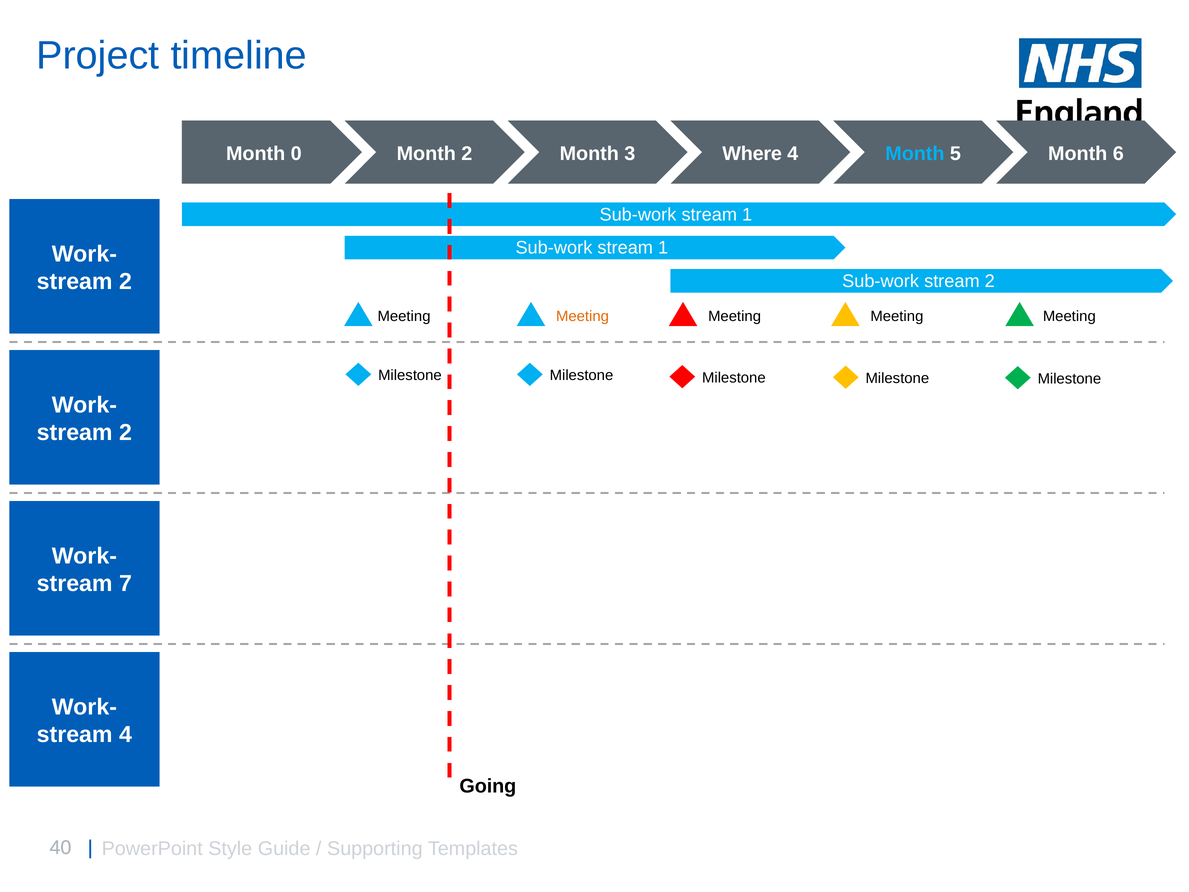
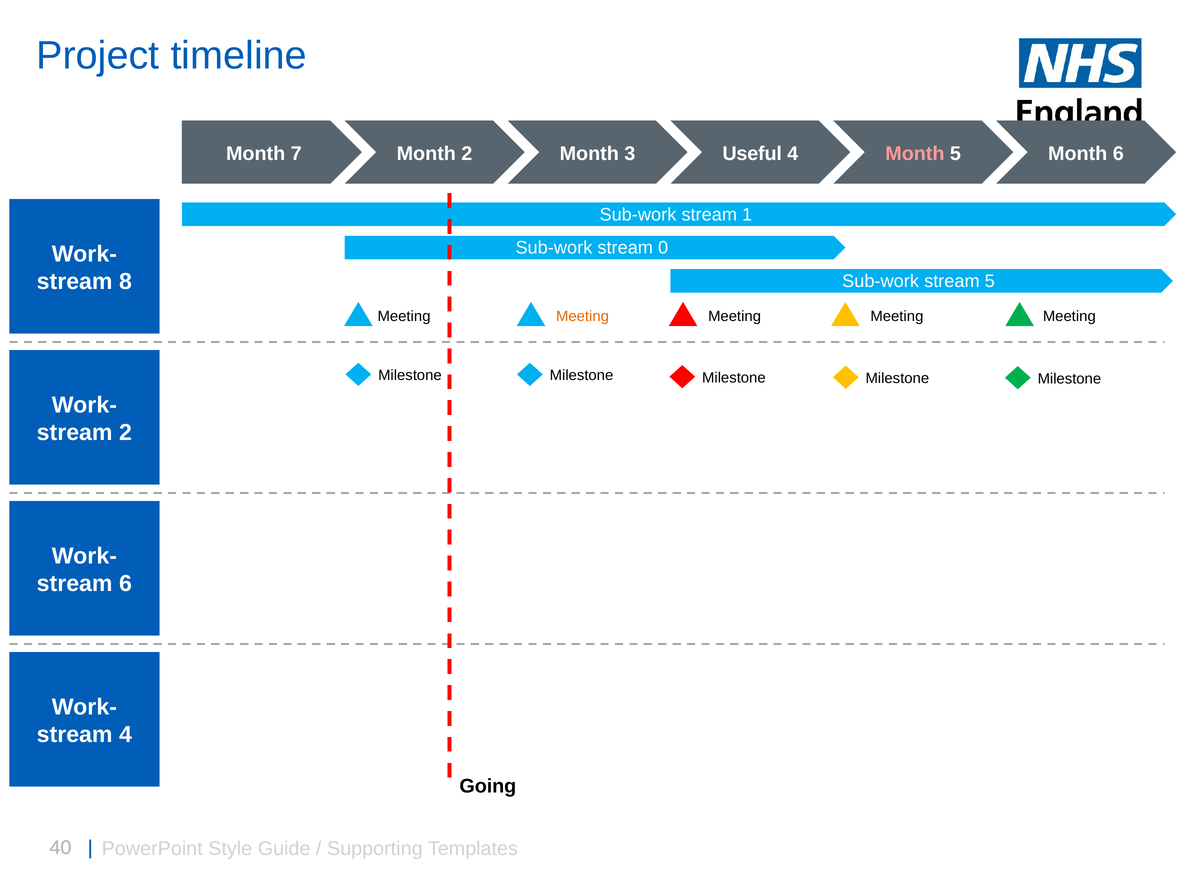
0: 0 -> 7 (296, 153)
Where: Where -> Useful (752, 153)
Month colour: light blue -> pink (915, 153)
1: 1 -> 0 (663, 248)
2: 2 -> 8 (125, 282)
Sub-work stream 2: 2 -> 5 (990, 281)
stream 7: 7 -> 6 (125, 584)
